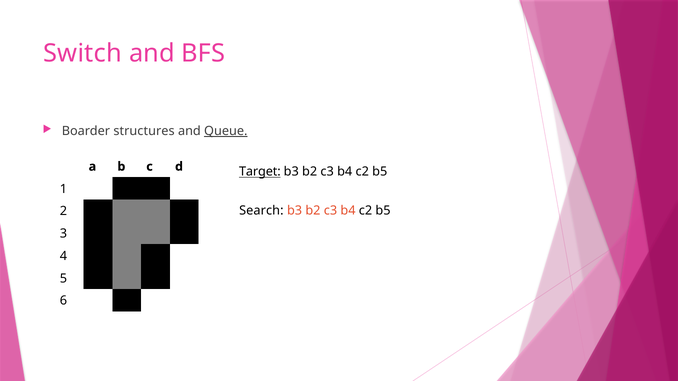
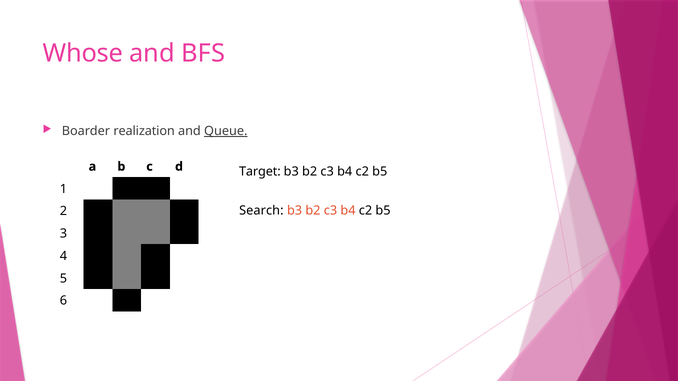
Switch: Switch -> Whose (83, 53)
structures: structures -> realization (144, 131)
Target underline: present -> none (260, 172)
